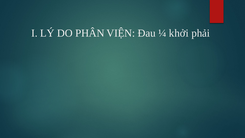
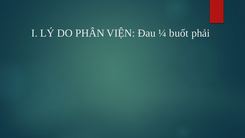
khởi: khởi -> buốt (179, 33)
